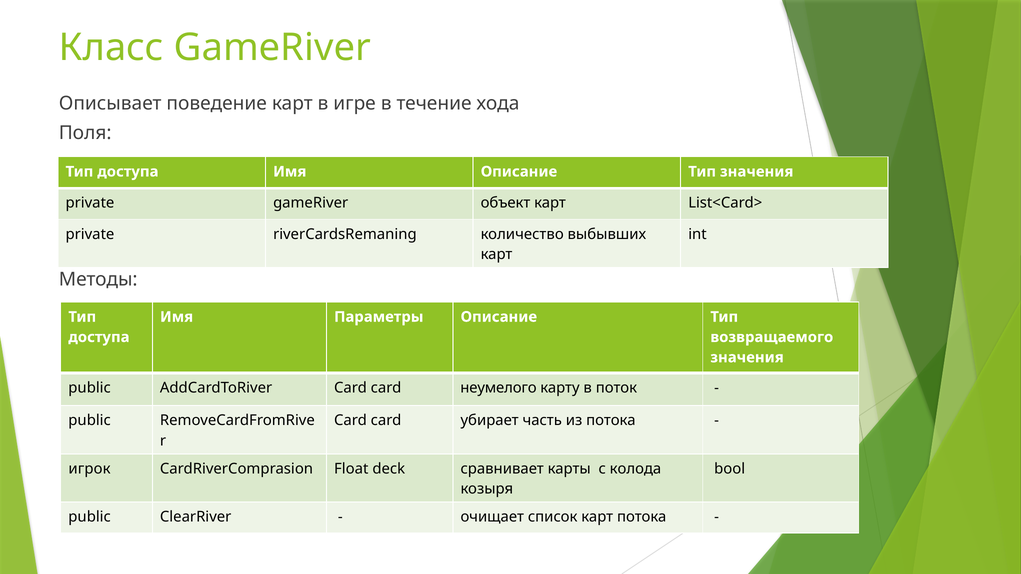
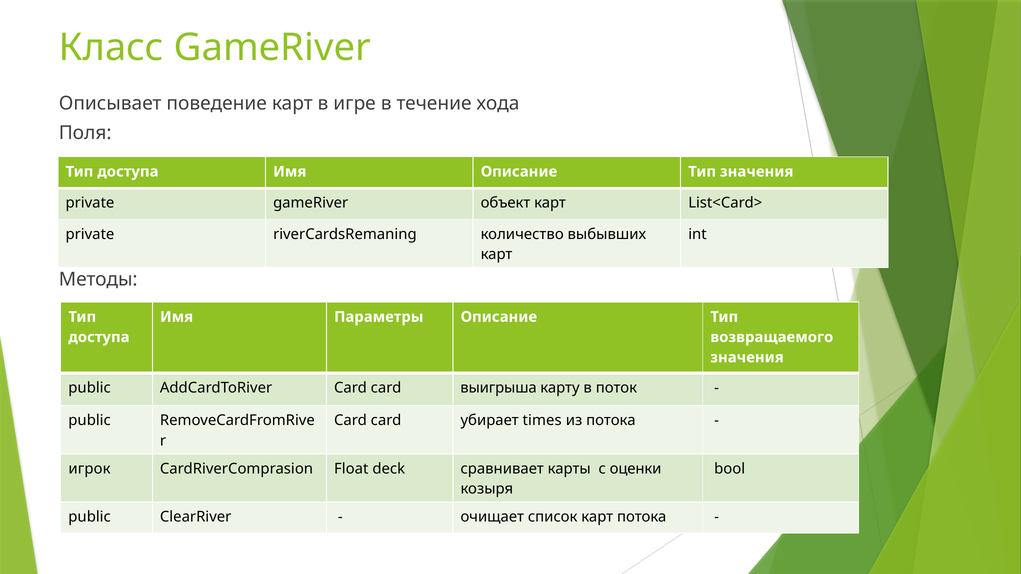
неумелого: неумелого -> выигрыша (499, 388)
часть: часть -> times (542, 421)
колода: колода -> оценки (636, 469)
